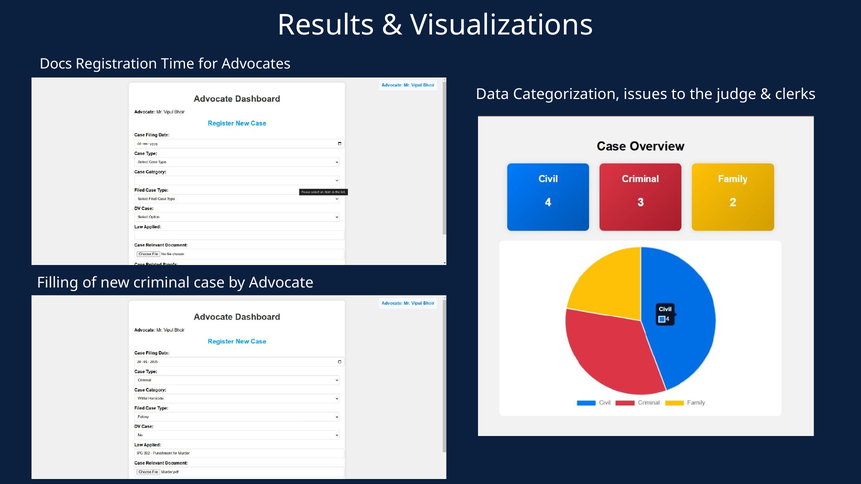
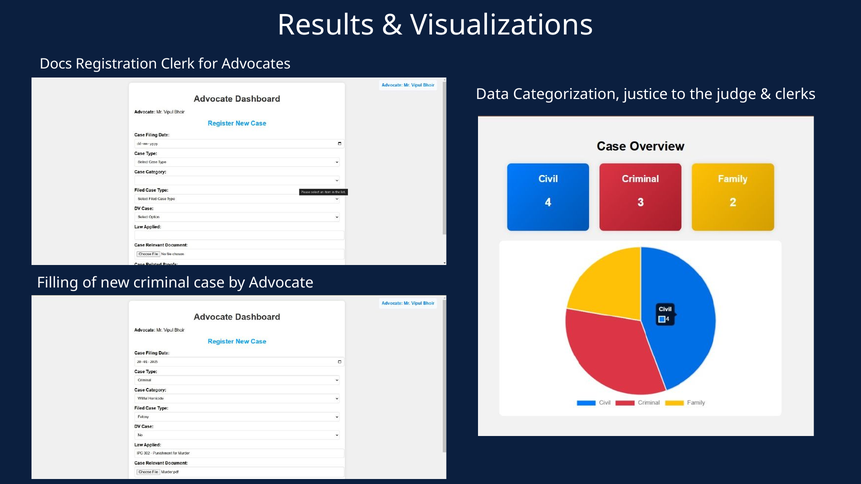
Time: Time -> Clerk (178, 64)
issues: issues -> justice (646, 94)
